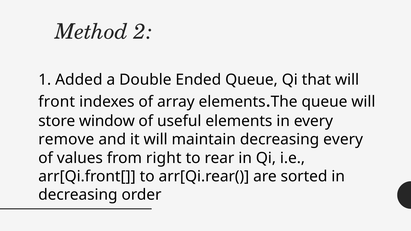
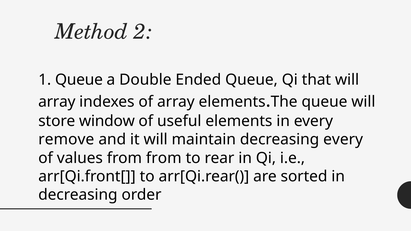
1 Added: Added -> Queue (79, 80)
front: front -> array (57, 102)
from right: right -> from (164, 158)
